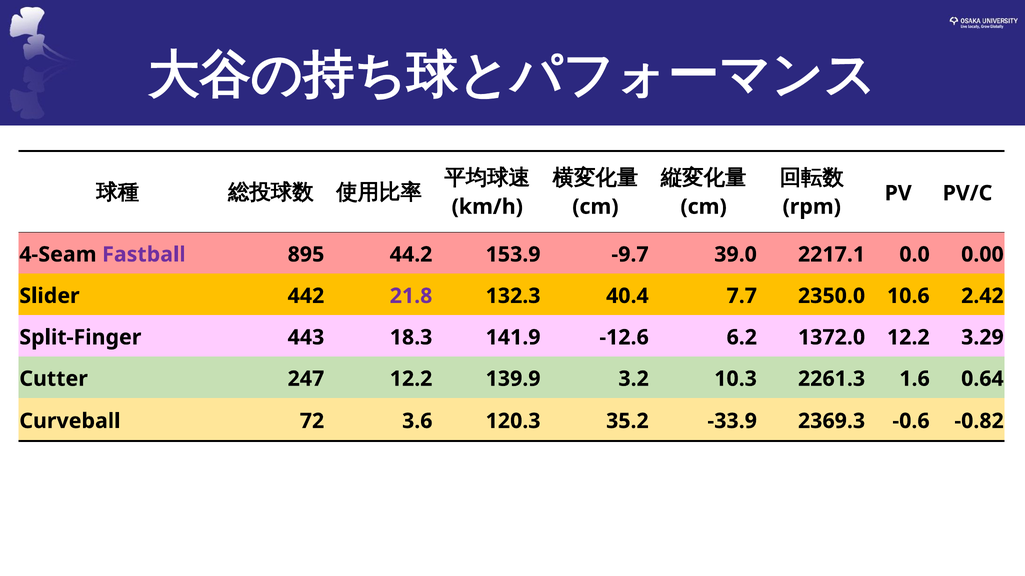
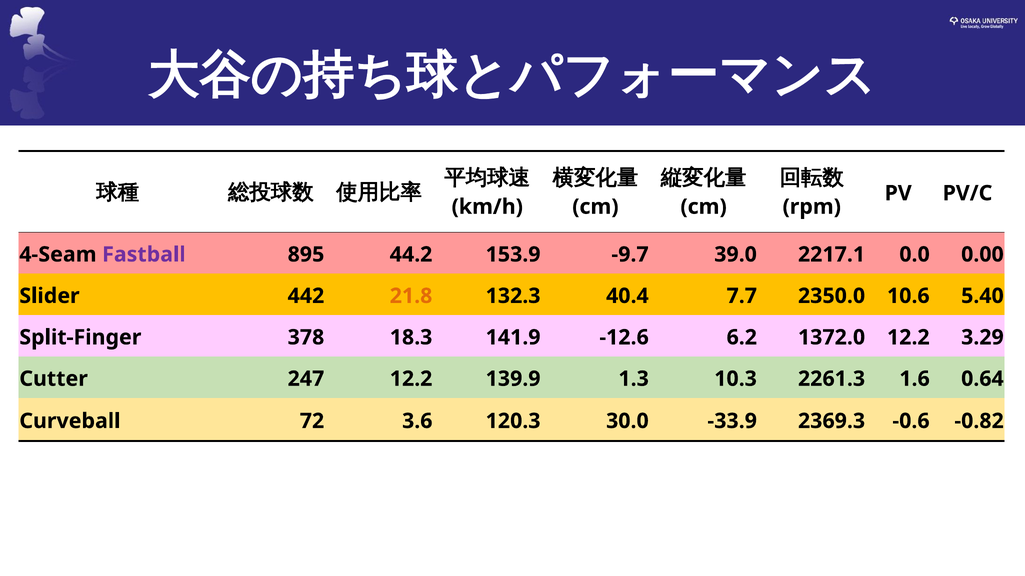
21.8 colour: purple -> orange (411, 296)
2.42: 2.42 -> 5.40 (982, 296)
443: 443 -> 378 (306, 338)
3.2: 3.2 -> 1.3 (634, 379)
35.2: 35.2 -> 30.0 (627, 421)
